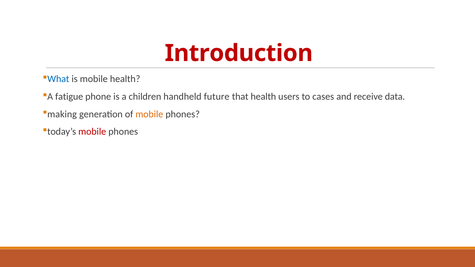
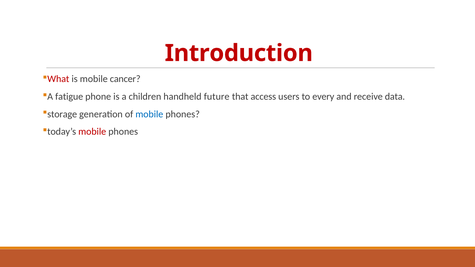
What colour: blue -> red (58, 79)
mobile health: health -> cancer (125, 79)
that health: health -> access (263, 97)
cases: cases -> every (323, 97)
making: making -> storage (62, 114)
mobile colour: orange -> blue (149, 114)
